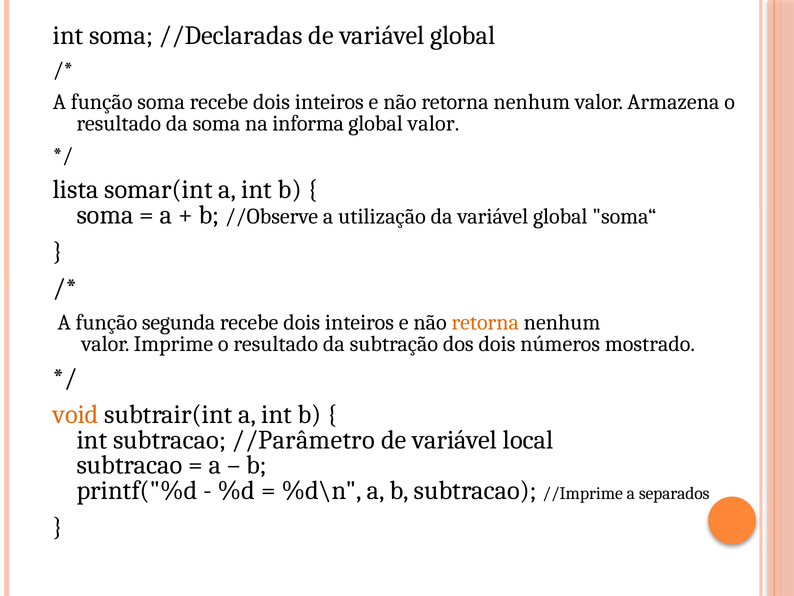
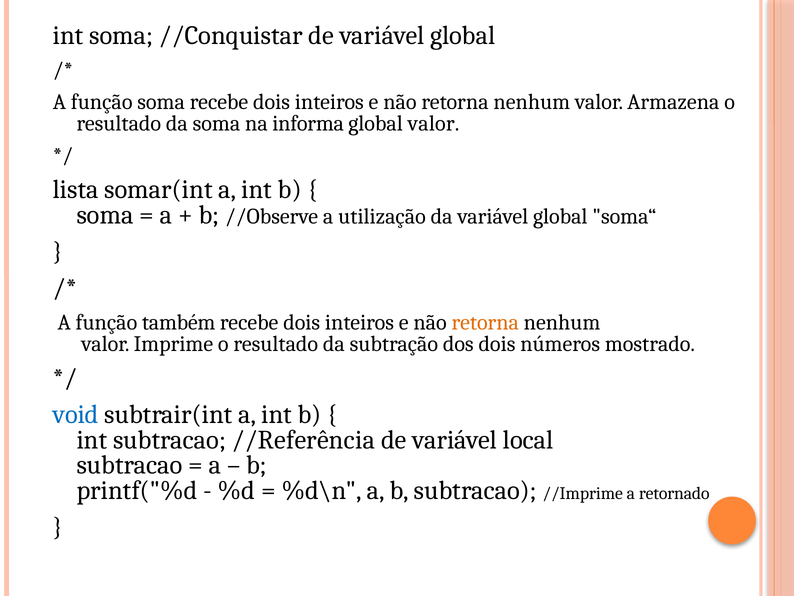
//Declaradas: //Declaradas -> //Conquistar (231, 35)
segunda: segunda -> também (179, 322)
void colour: orange -> blue (76, 414)
//Parâmetro: //Parâmetro -> //Referência (303, 439)
separados: separados -> retornado (674, 493)
